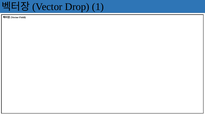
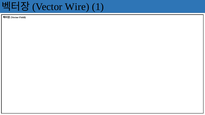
Drop: Drop -> Wire (77, 7)
